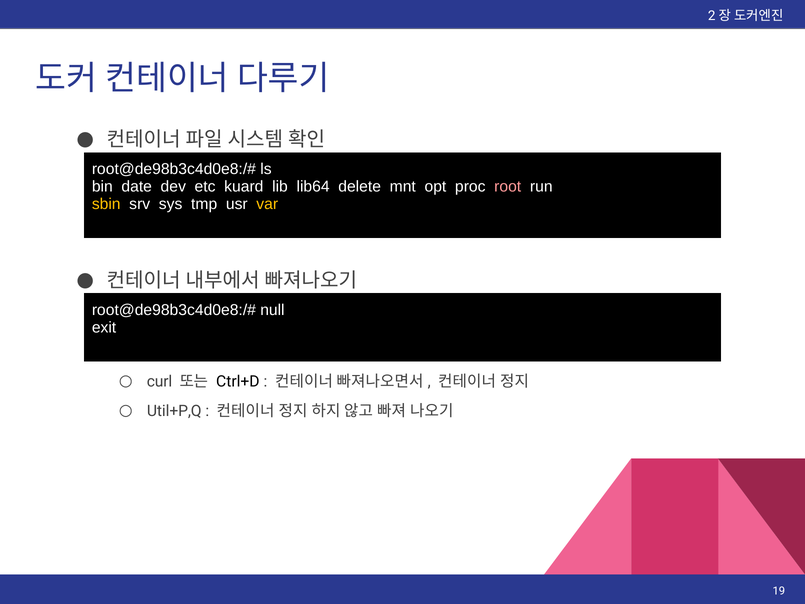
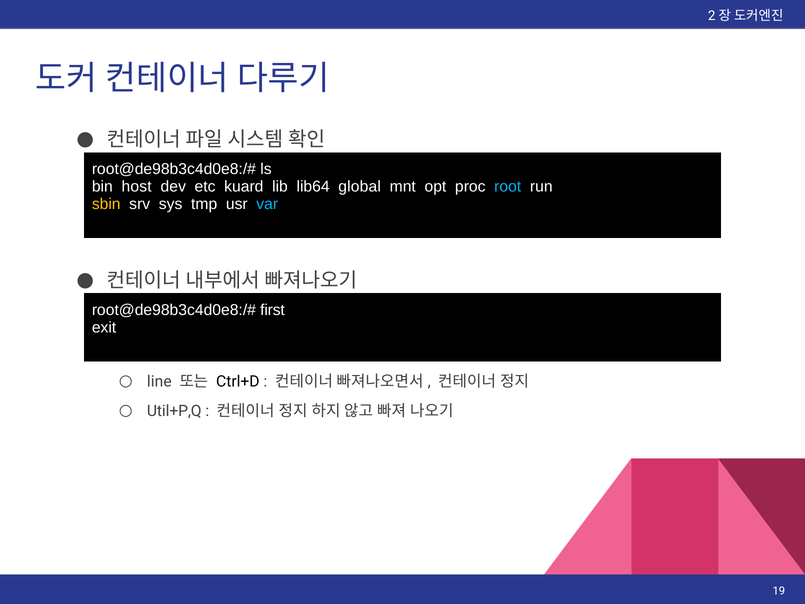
date: date -> host (137, 187)
delete: delete -> global (360, 187)
root colour: pink -> light blue (508, 187)
var colour: yellow -> light blue (267, 204)
null: null -> first (273, 310)
curl: curl -> line (159, 381)
